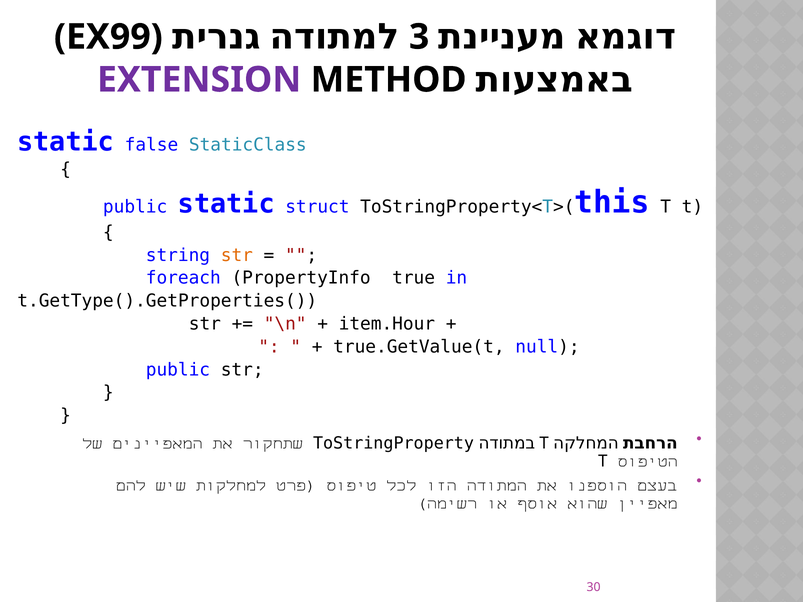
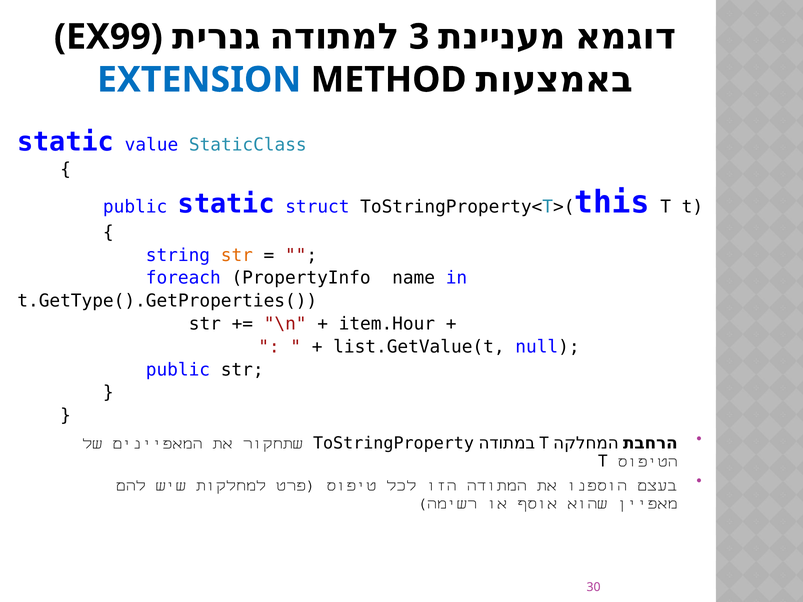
EXTENSION colour: purple -> blue (199, 80)
false: false -> value (151, 145)
true: true -> name (414, 278)
true.GetValue(t: true.GetValue(t -> list.GetValue(t (419, 347)
